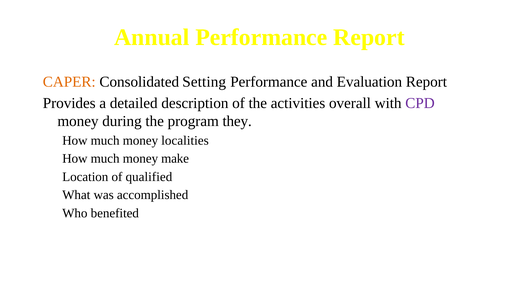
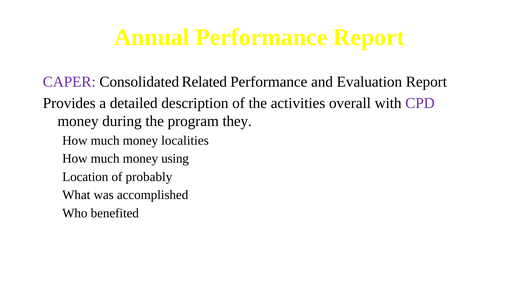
CAPER colour: orange -> purple (69, 82)
Setting: Setting -> Related (204, 82)
make: make -> using (175, 159)
qualified: qualified -> probably (149, 177)
